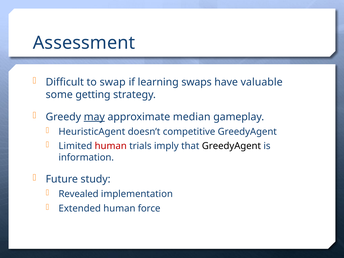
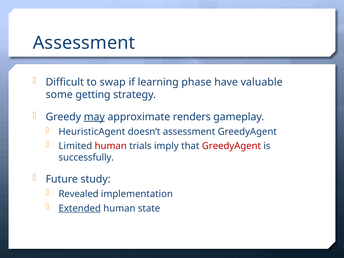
swaps: swaps -> phase (196, 82)
median: median -> renders (192, 117)
doesn’t competitive: competitive -> assessment (189, 132)
GreedyAgent colour: black -> red (231, 146)
information: information -> successfully (86, 158)
Extended underline: none -> present (80, 208)
force: force -> state (149, 208)
